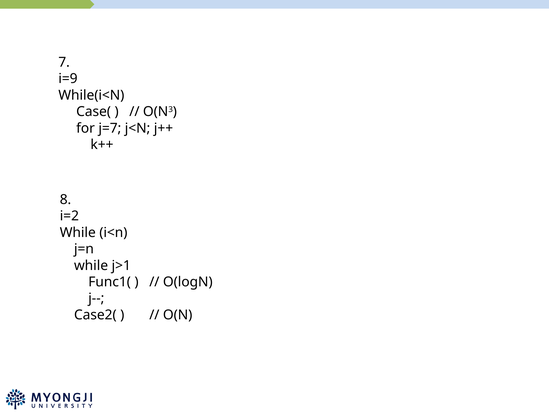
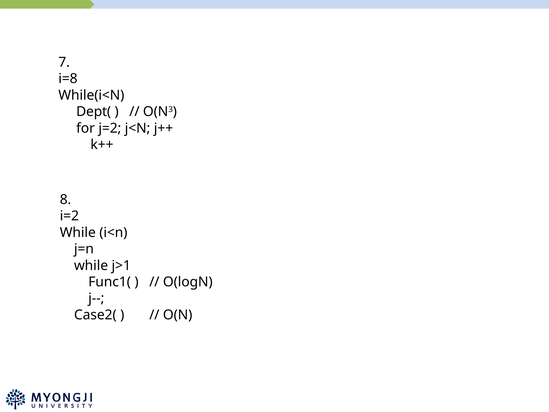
i=9: i=9 -> i=8 (68, 79)
Case(: Case( -> Dept( (94, 112)
j=7: j=7 -> j=2 (110, 128)
